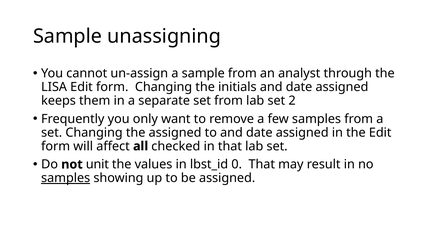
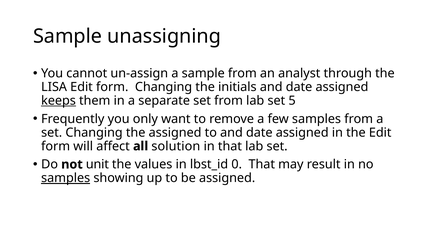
keeps underline: none -> present (59, 100)
2: 2 -> 5 (292, 100)
checked: checked -> solution (176, 146)
